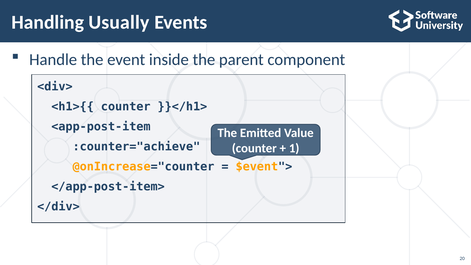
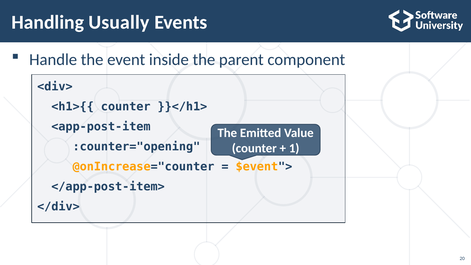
:counter="achieve: :counter="achieve -> :counter="opening (136, 147)
